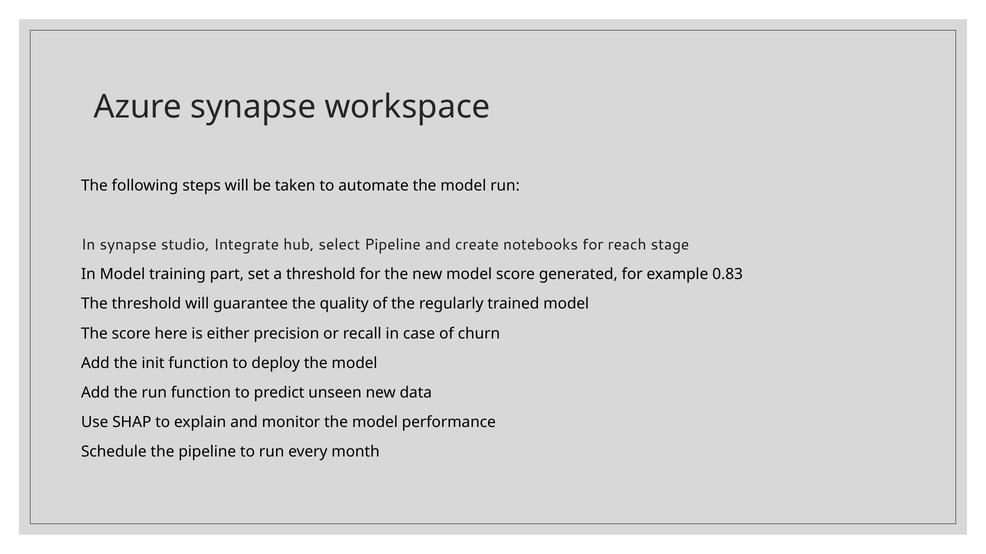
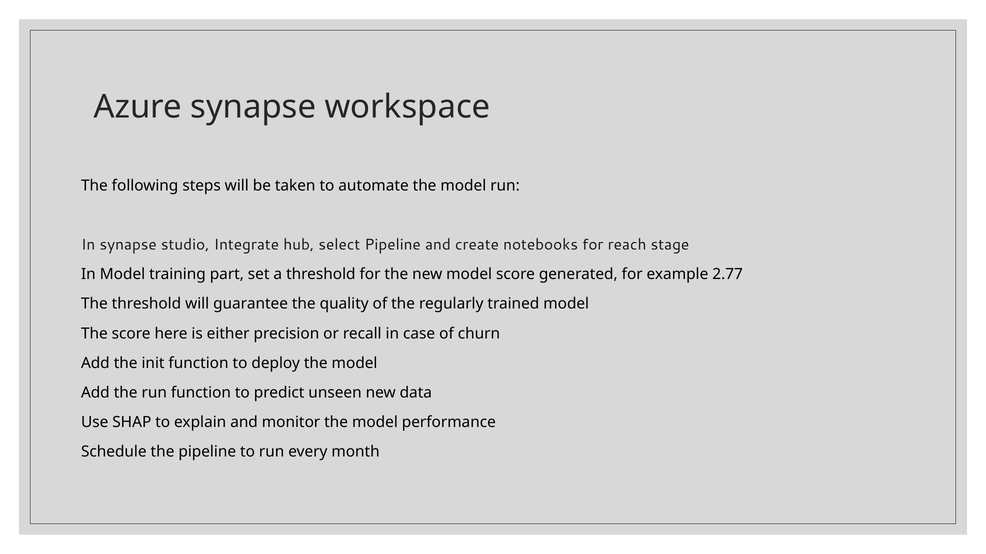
0.83: 0.83 -> 2.77 (728, 275)
